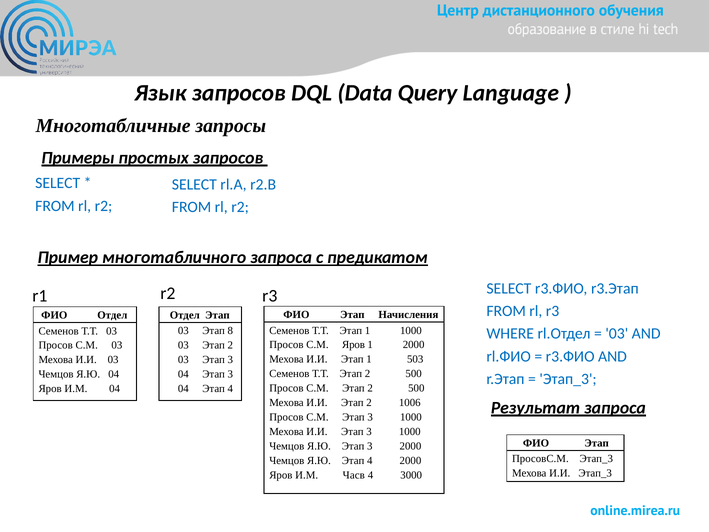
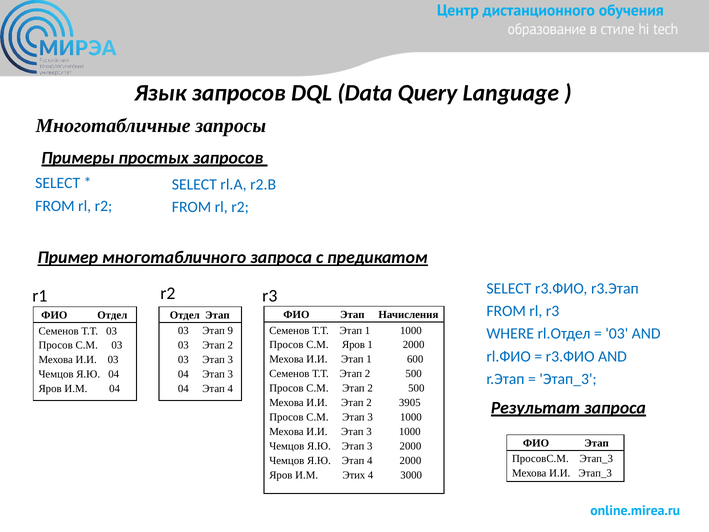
8: 8 -> 9 (230, 331)
503: 503 -> 600 (415, 359)
1006: 1006 -> 3905 (410, 403)
Часв: Часв -> Этих (354, 475)
